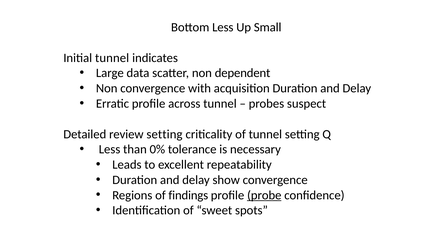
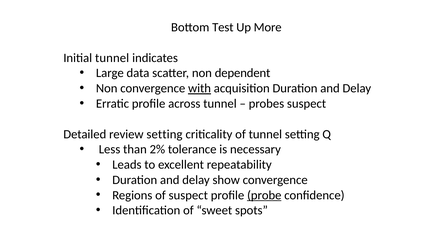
Bottom Less: Less -> Test (223, 27)
Small: Small -> More (268, 27)
with underline: none -> present (200, 88)
0%: 0% -> 2% (157, 149)
of findings: findings -> suspect (188, 195)
